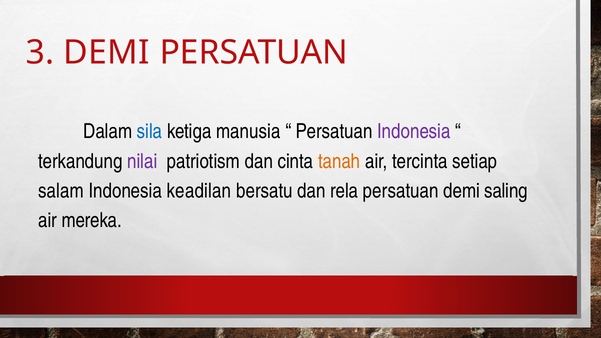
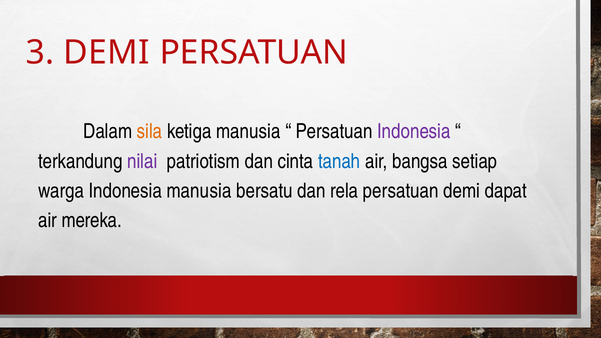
sila colour: blue -> orange (150, 131)
tanah colour: orange -> blue (339, 161)
tercinta: tercinta -> bangsa (420, 161)
salam: salam -> warga (61, 191)
Indonesia keadilan: keadilan -> manusia (199, 191)
saling: saling -> dapat (506, 191)
